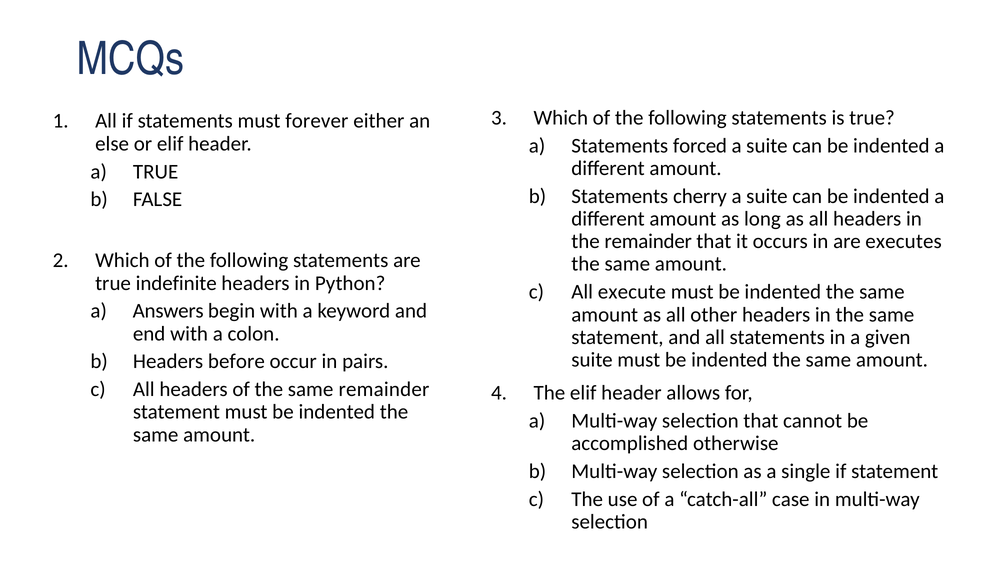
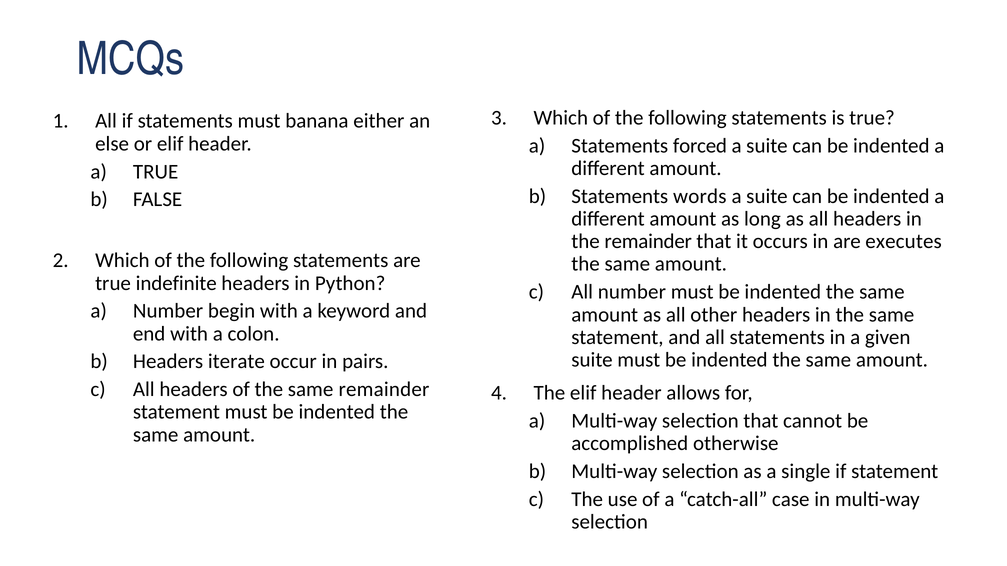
forever: forever -> banana (317, 121)
cherry: cherry -> words (700, 196)
All execute: execute -> number (632, 292)
a Answers: Answers -> Number (168, 311)
before: before -> iterate (236, 362)
